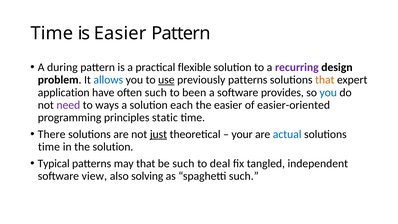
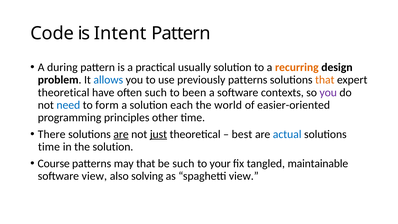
Time: Time -> Code (52, 33)
is Easier: Easier -> Intent (120, 33)
flexible: flexible -> usually (194, 67)
recurring colour: purple -> orange (297, 67)
use underline: present -> none (166, 80)
application: application -> theoretical (64, 92)
provides: provides -> contexts (282, 92)
you colour: blue -> purple (328, 92)
need colour: purple -> blue (68, 105)
ways: ways -> form (107, 105)
the easier: easier -> world (228, 105)
static: static -> other (165, 117)
are underline: none -> present (121, 134)
your: your -> best (242, 134)
Typical: Typical -> Course (54, 163)
deal: deal -> your (220, 163)
independent: independent -> maintainable (318, 163)
spaghetti such: such -> view (244, 176)
